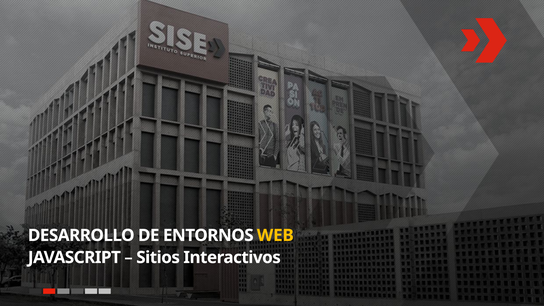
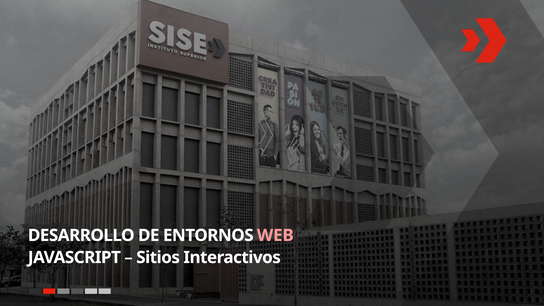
WEB colour: yellow -> pink (275, 235)
